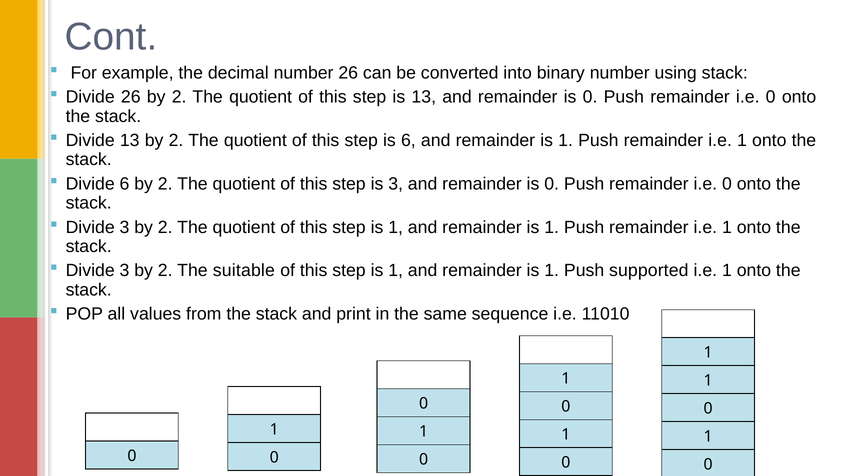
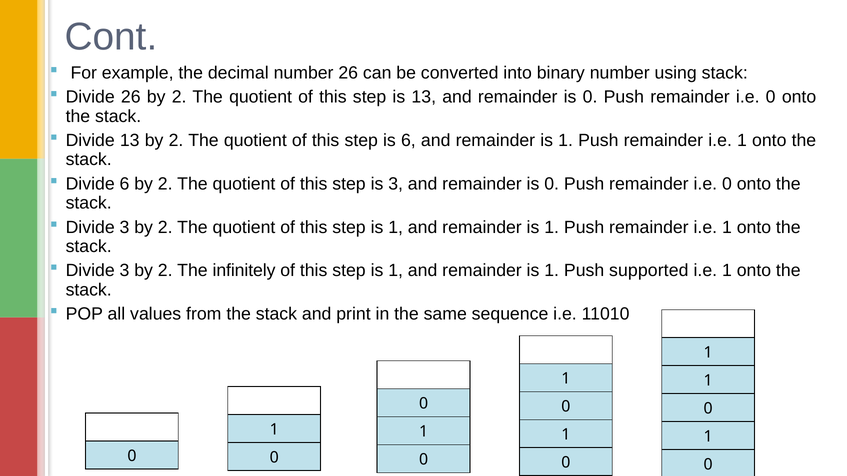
suitable: suitable -> infinitely (244, 271)
